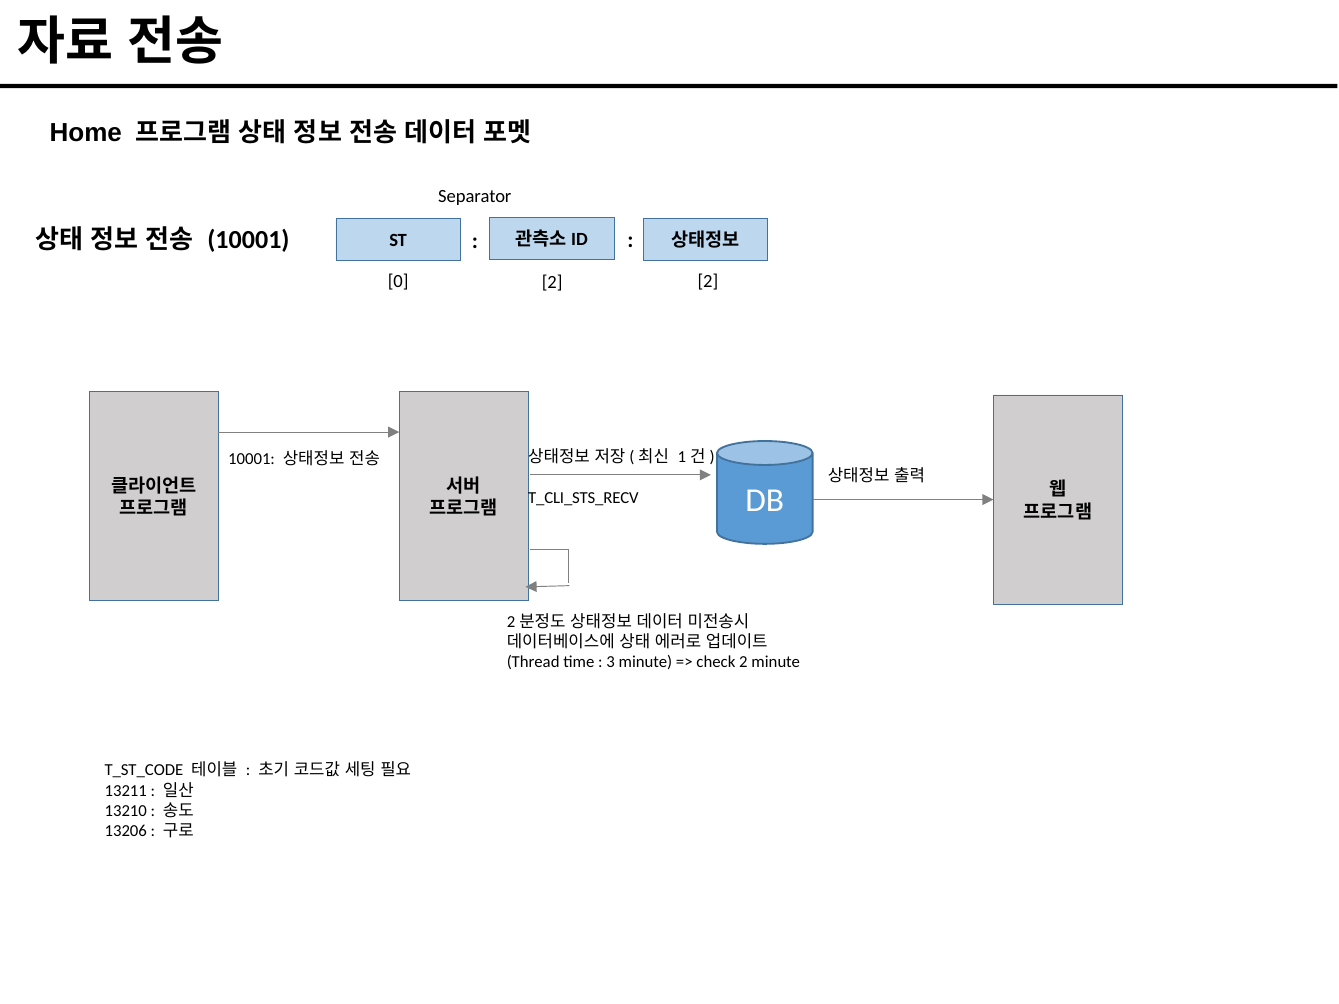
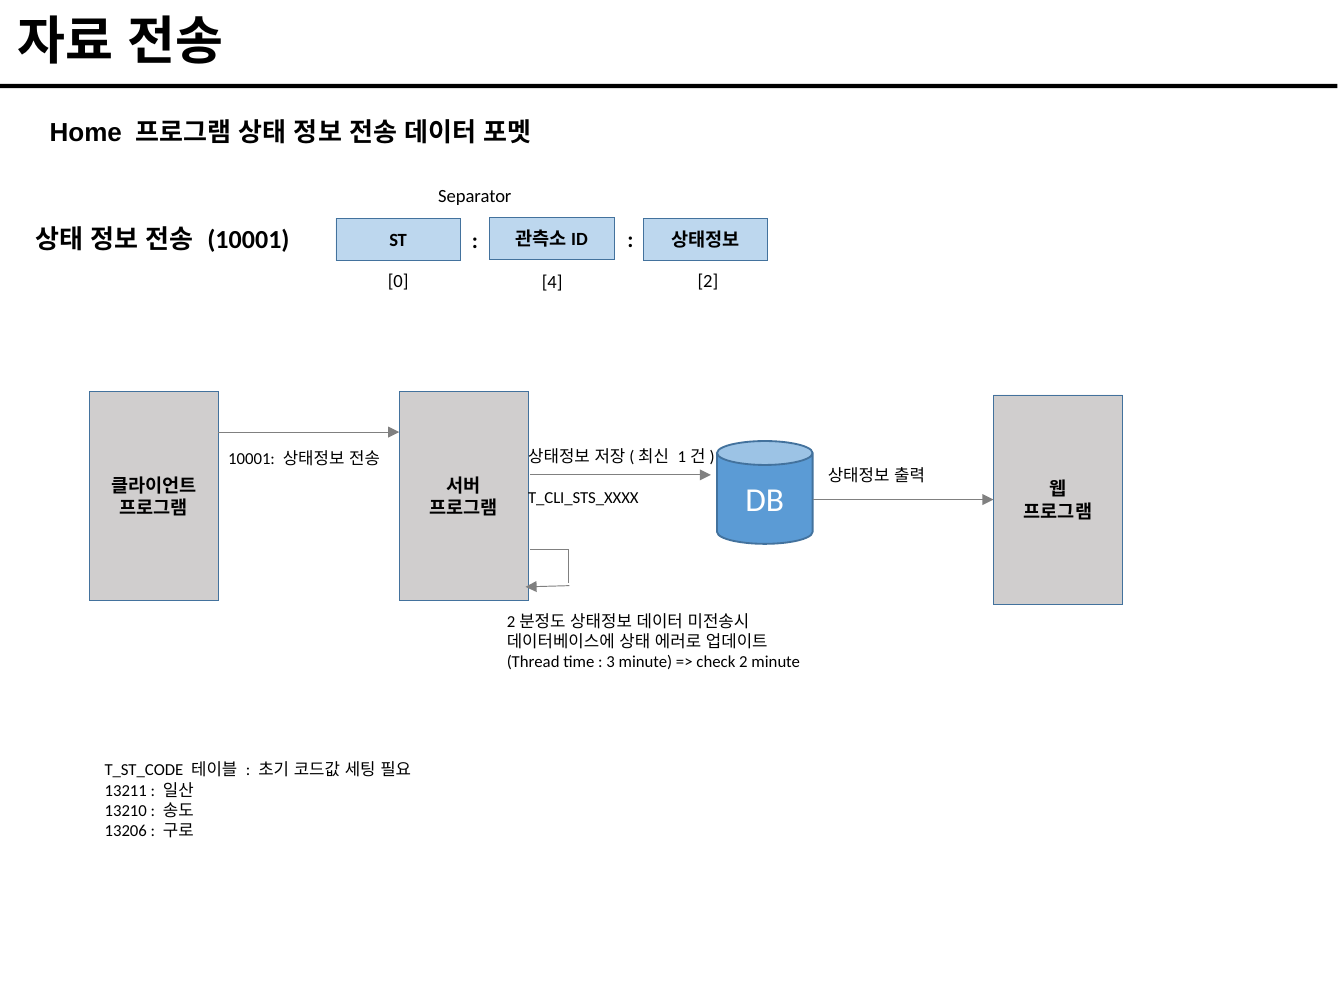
0 2: 2 -> 4 (552, 283)
T_CLI_STS_RECV: T_CLI_STS_RECV -> T_CLI_STS_XXXX (583, 498)
